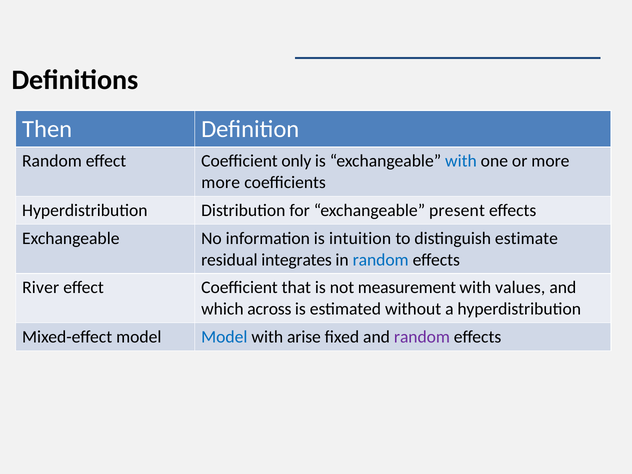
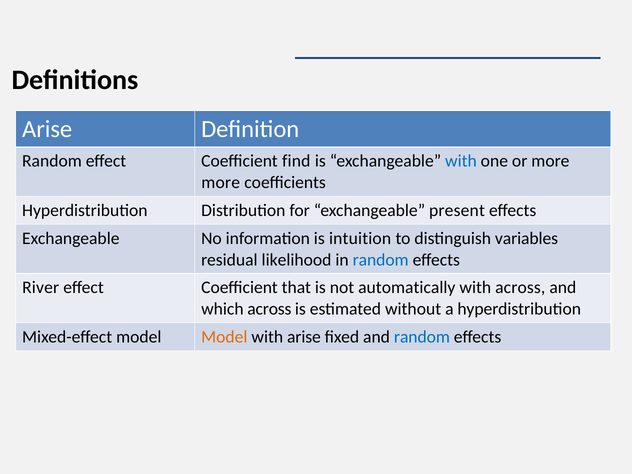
Then: Then -> Arise (47, 129)
only: only -> find (296, 161)
estimate: estimate -> variables (527, 238)
integrates: integrates -> likelihood (297, 260)
measurement: measurement -> automatically (407, 288)
with values: values -> across (520, 288)
Model colour: blue -> orange (224, 337)
random colour: purple -> blue (422, 337)
